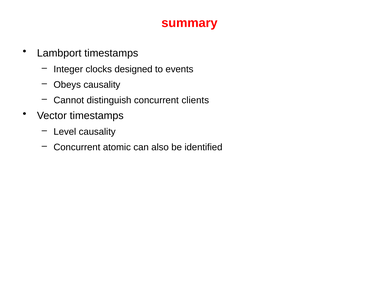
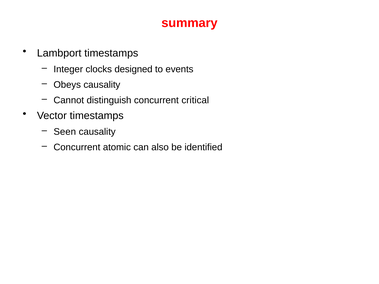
clients: clients -> critical (195, 100)
Level: Level -> Seen (65, 132)
